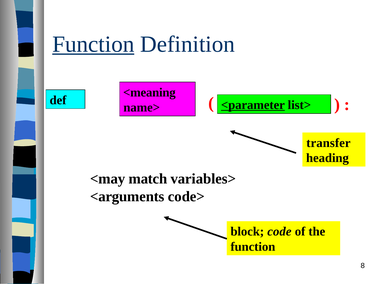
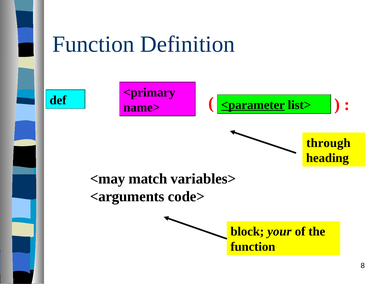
Function underline: present -> none (93, 44)
<meaning: <meaning -> <primary (149, 92)
transfer: transfer -> through (328, 143)
code: code -> your (279, 231)
